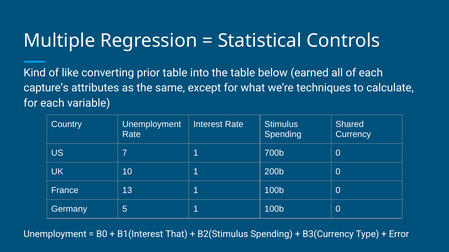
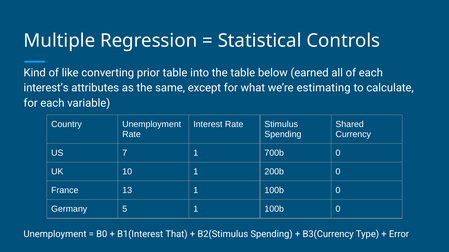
capture’s: capture’s -> interest’s (46, 88)
techniques: techniques -> estimating (324, 88)
